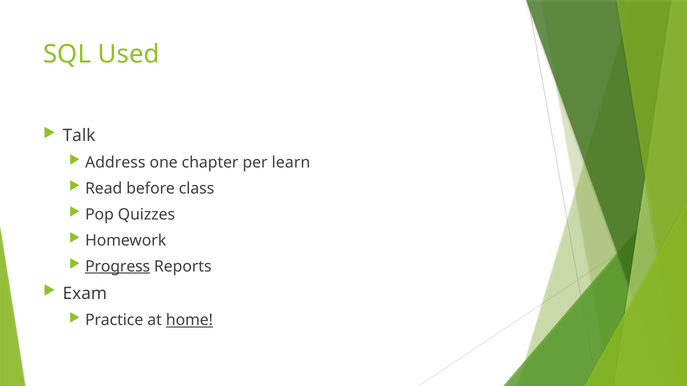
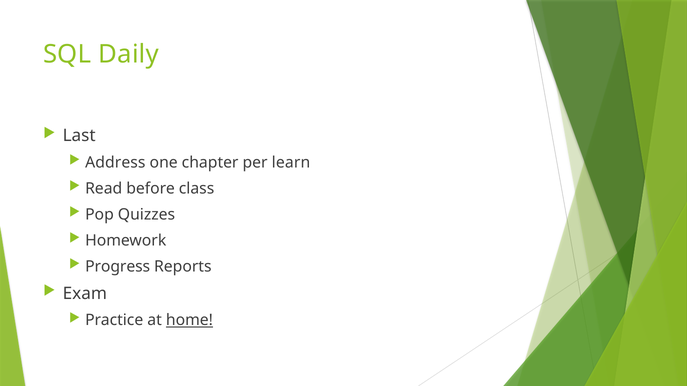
Used: Used -> Daily (129, 54)
Talk: Talk -> Last (79, 136)
Progress underline: present -> none (118, 267)
